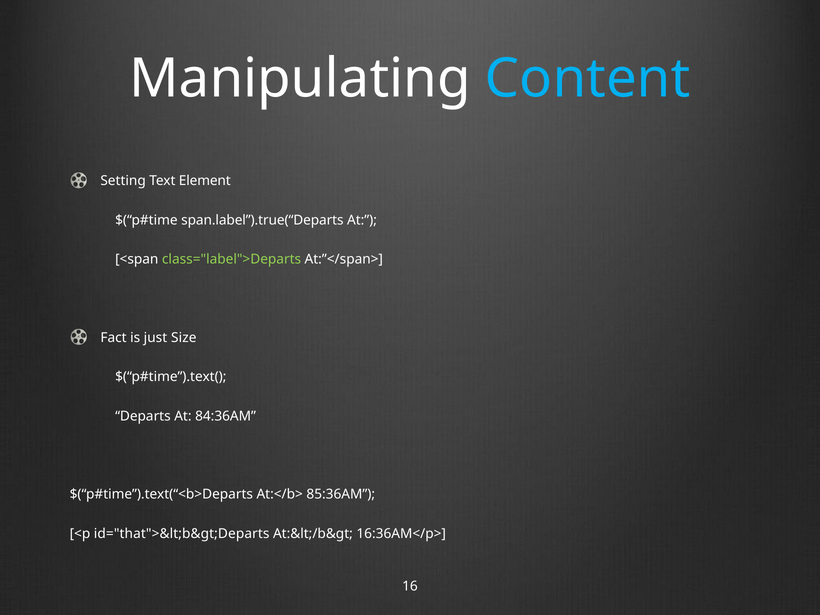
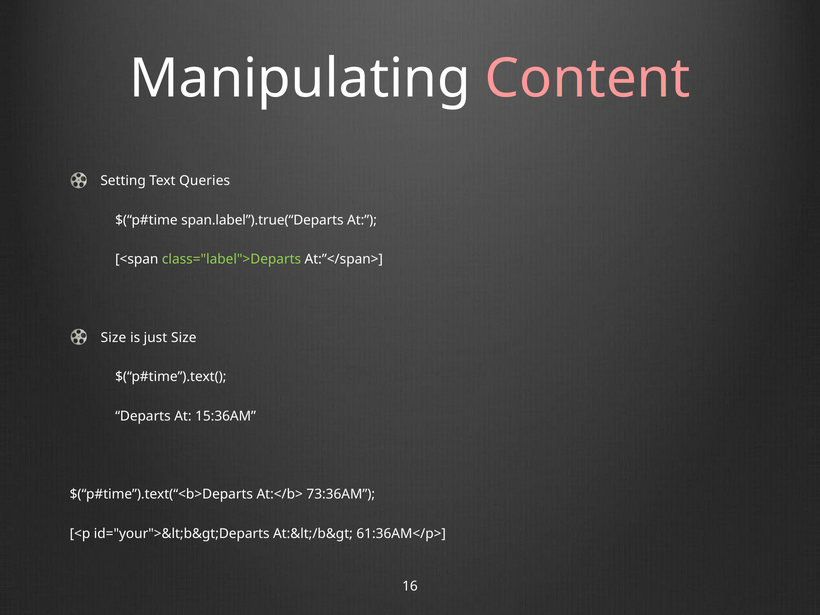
Content colour: light blue -> pink (588, 79)
Element: Element -> Queries (205, 181)
Fact: Fact -> Size (113, 338)
84:36AM: 84:36AM -> 15:36AM (226, 416)
85:36AM: 85:36AM -> 73:36AM (341, 494)
id="that">&lt;b&gt;Departs: id="that">&lt;b&gt;Departs -> id="your">&lt;b&gt;Departs (182, 534)
16:36AM</p>: 16:36AM</p> -> 61:36AM</p> (401, 534)
